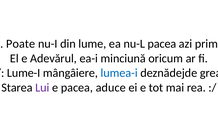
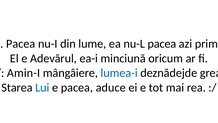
Poate: Poate -> Pacea (21, 44)
Lume-I: Lume-I -> Amin-I (24, 73)
Lui colour: purple -> blue (42, 87)
